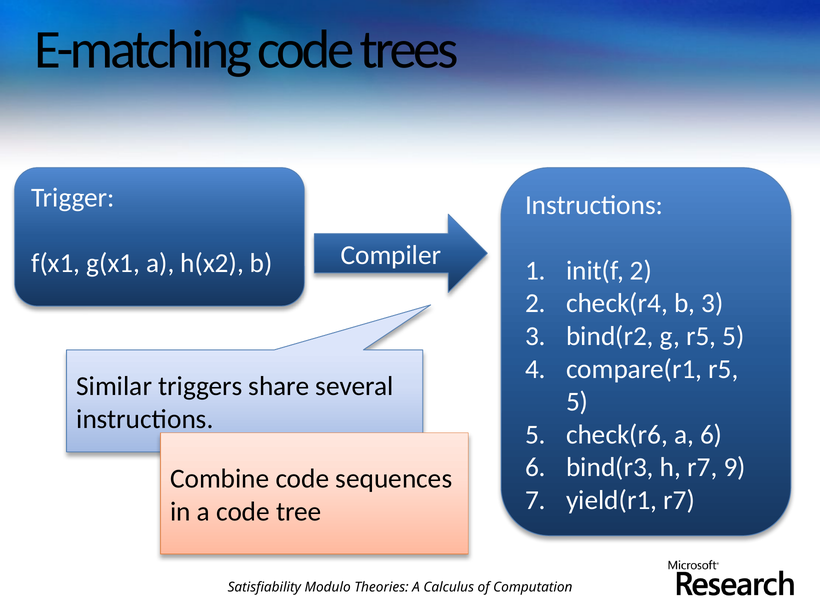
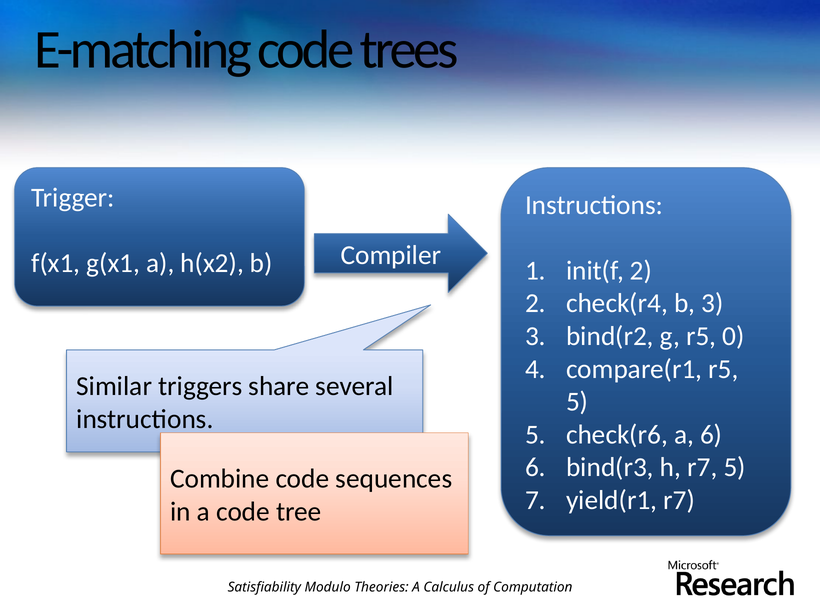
g r5 5: 5 -> 0 (733, 336)
r7 9: 9 -> 5 (735, 467)
